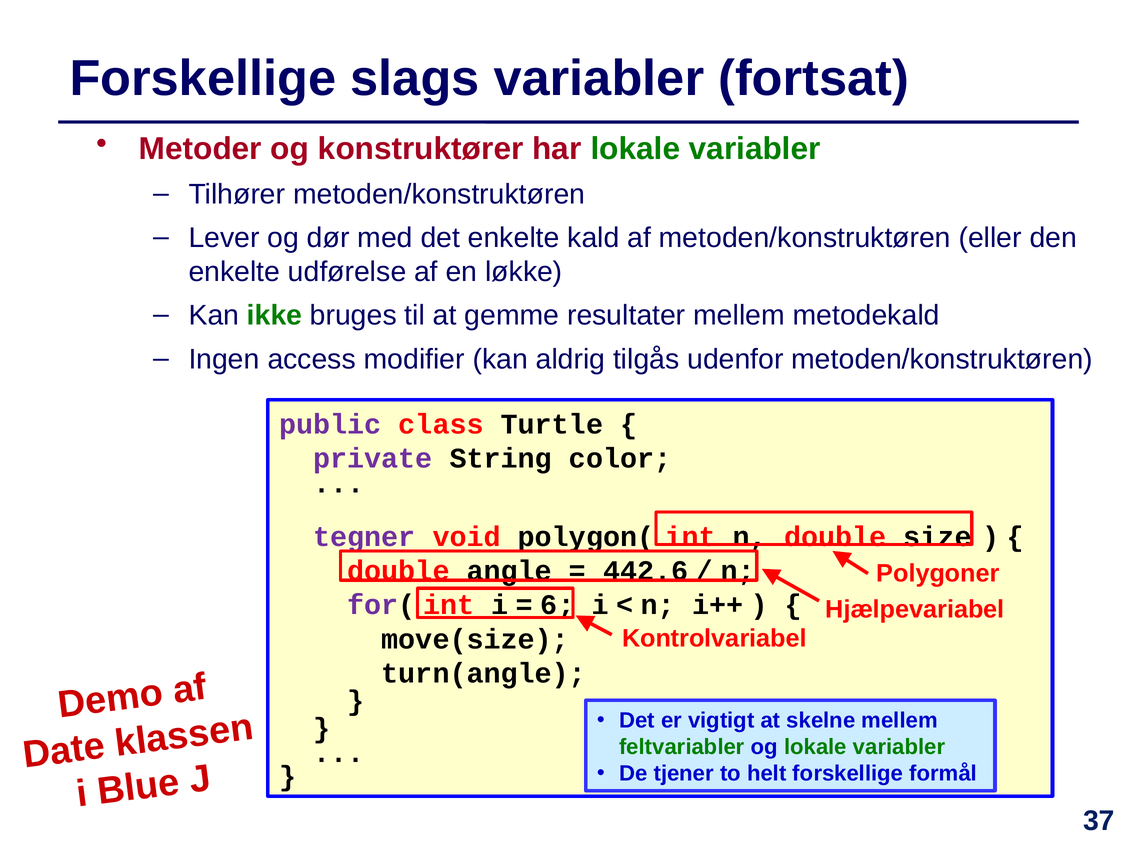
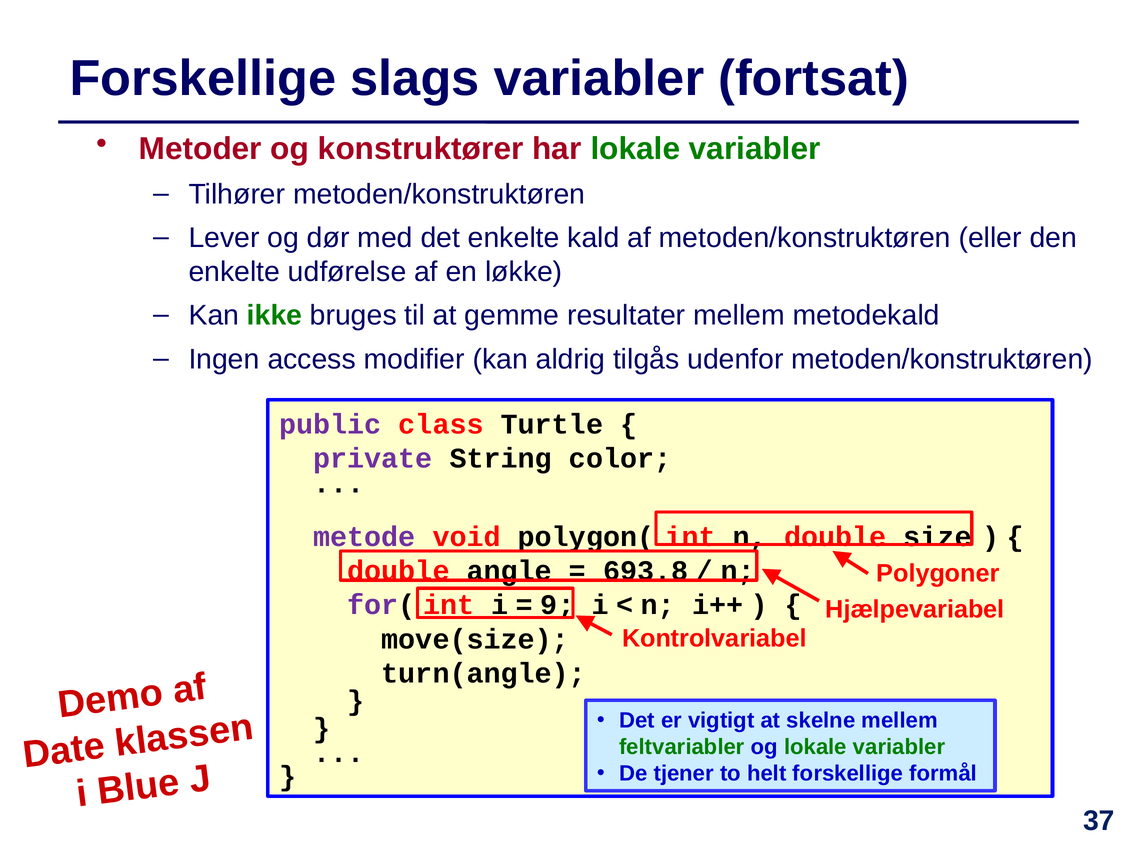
tegner: tegner -> metode (364, 537)
442.6: 442.6 -> 693.8 (646, 571)
6: 6 -> 9 (558, 605)
